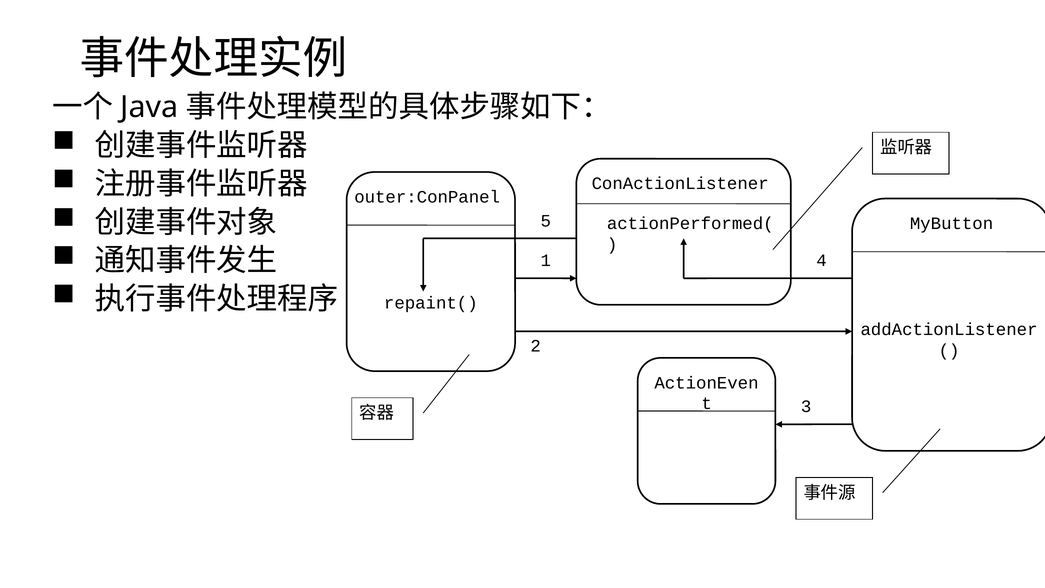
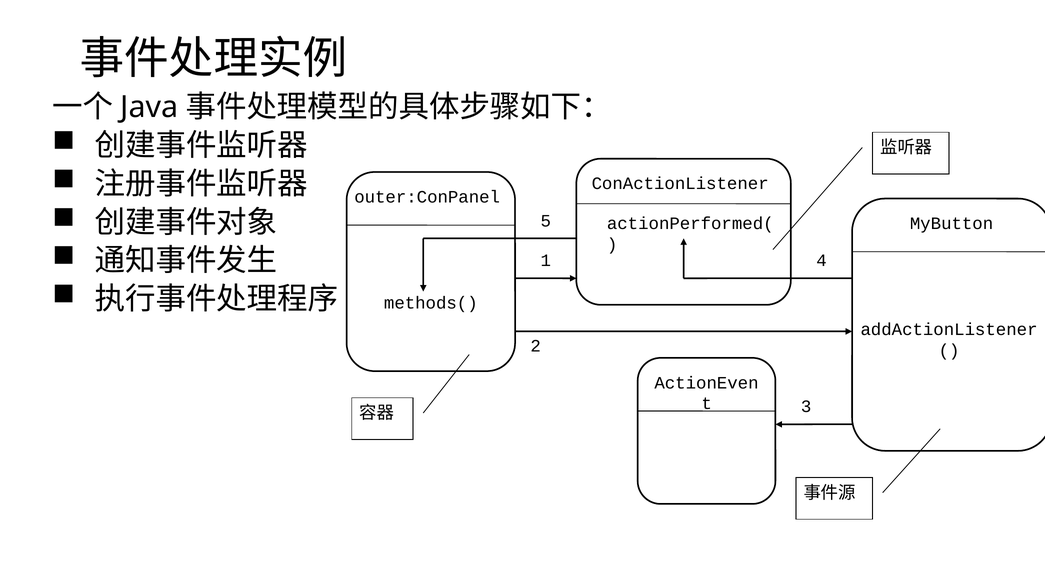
repaint(: repaint( -> methods( (431, 303)
